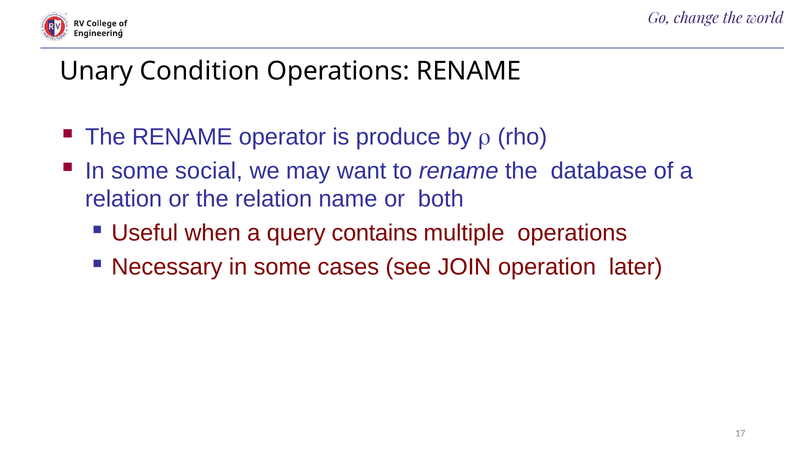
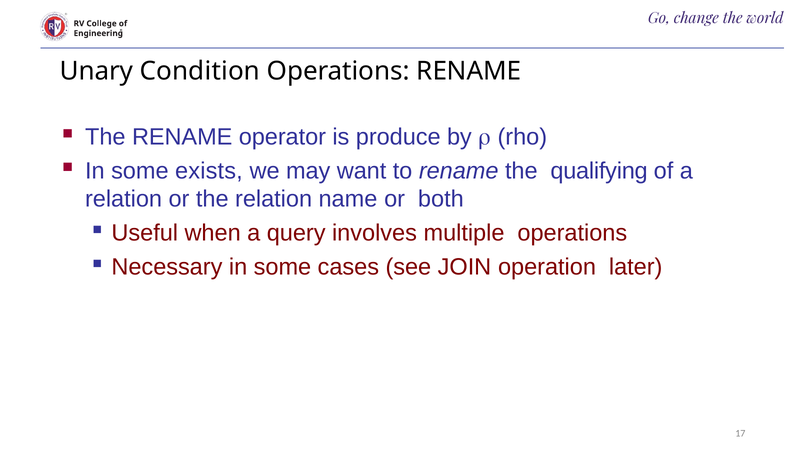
social: social -> exists (209, 171)
database: database -> qualifying (599, 171)
contains: contains -> involves (374, 233)
